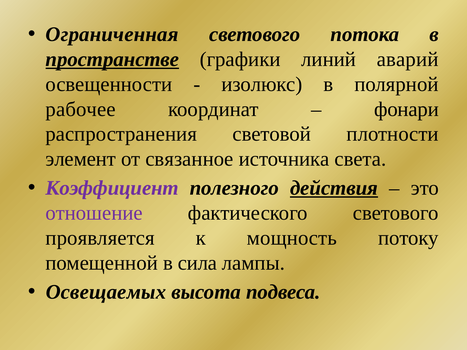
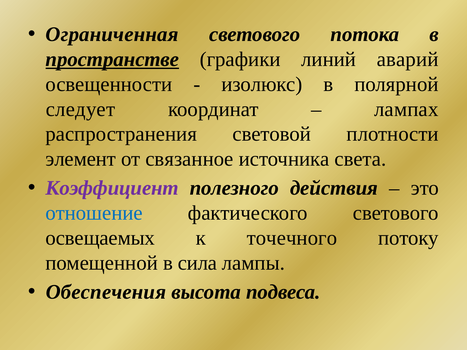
рабочее: рабочее -> следует (80, 109)
фонари: фонари -> лампах (406, 109)
действия underline: present -> none (334, 188)
отношение colour: purple -> blue (94, 213)
проявляется: проявляется -> освещаемых (100, 238)
мощность: мощность -> точечного (292, 238)
Освещаемых: Освещаемых -> Обеспечения (106, 292)
